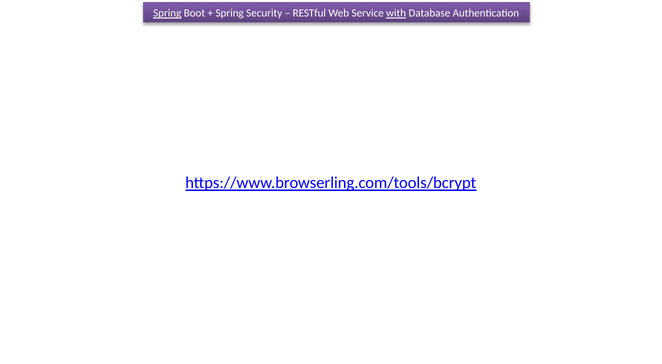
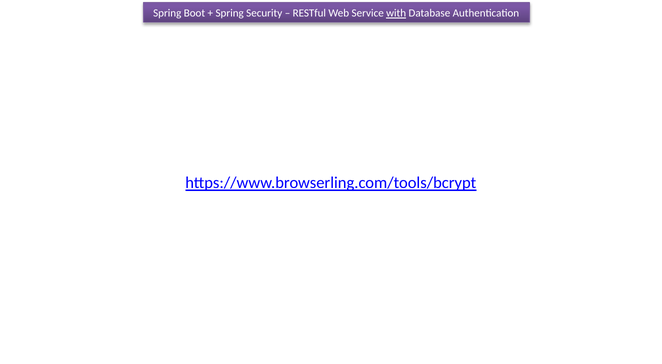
Spring underline: present -> none (167, 13)
